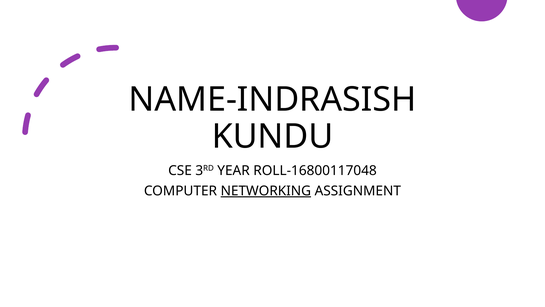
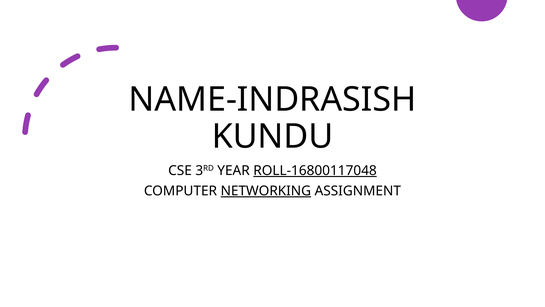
ROLL-16800117048 underline: none -> present (315, 170)
